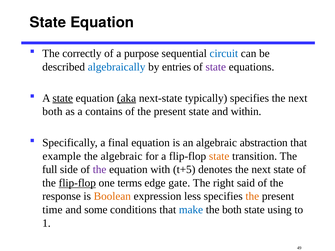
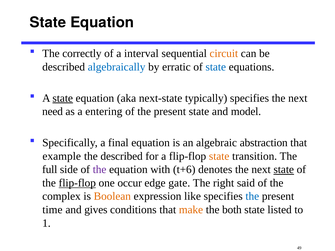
purpose: purpose -> interval (141, 54)
circuit colour: blue -> orange (224, 54)
entries: entries -> erratic (176, 67)
state colour: purple -> blue (216, 67)
aka underline: present -> none (127, 98)
both: both -> need (53, 112)
contains: contains -> entering (104, 112)
within: within -> model (246, 112)
the algebraic: algebraic -> described (122, 156)
t+5: t+5 -> t+6 (184, 170)
state underline: none -> present (284, 170)
terms: terms -> occur (130, 183)
response: response -> complex (61, 197)
less: less -> like (193, 197)
the colour: orange -> blue (252, 197)
some: some -> gives (96, 210)
make colour: blue -> orange (191, 210)
using: using -> listed (280, 210)
